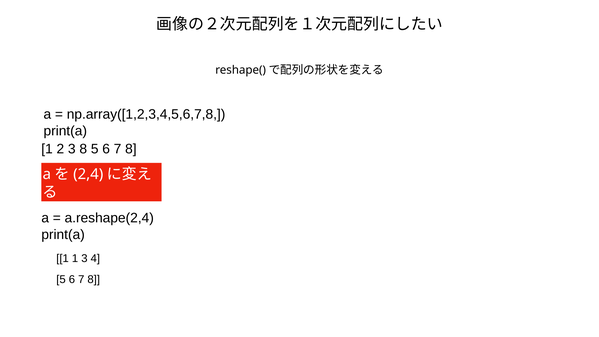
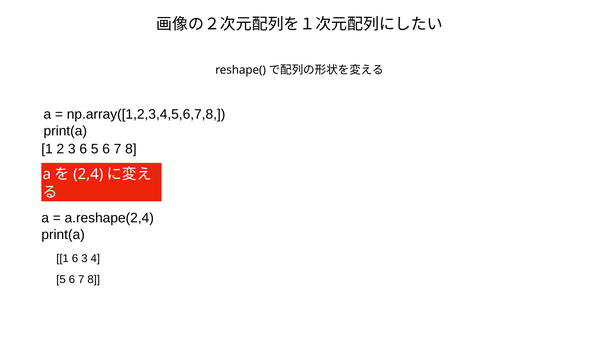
3 8: 8 -> 6 (83, 149)
1 1: 1 -> 6 (75, 258)
